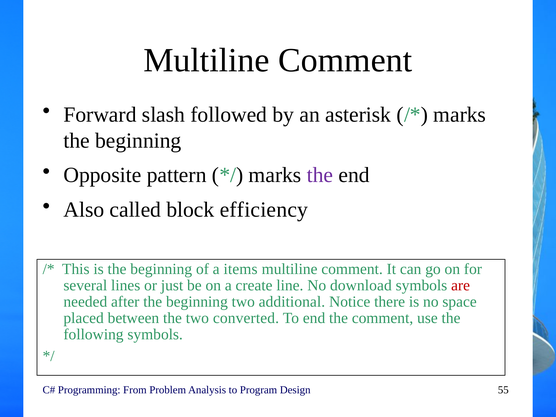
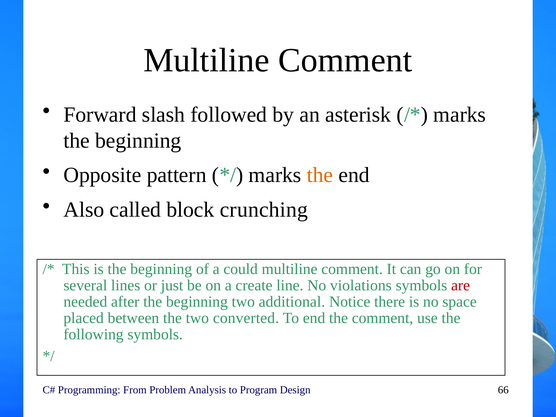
the colour: purple -> orange (320, 175)
efficiency: efficiency -> crunching (264, 210)
items: items -> could (241, 269)
download: download -> violations (361, 285)
55: 55 -> 66 (503, 390)
